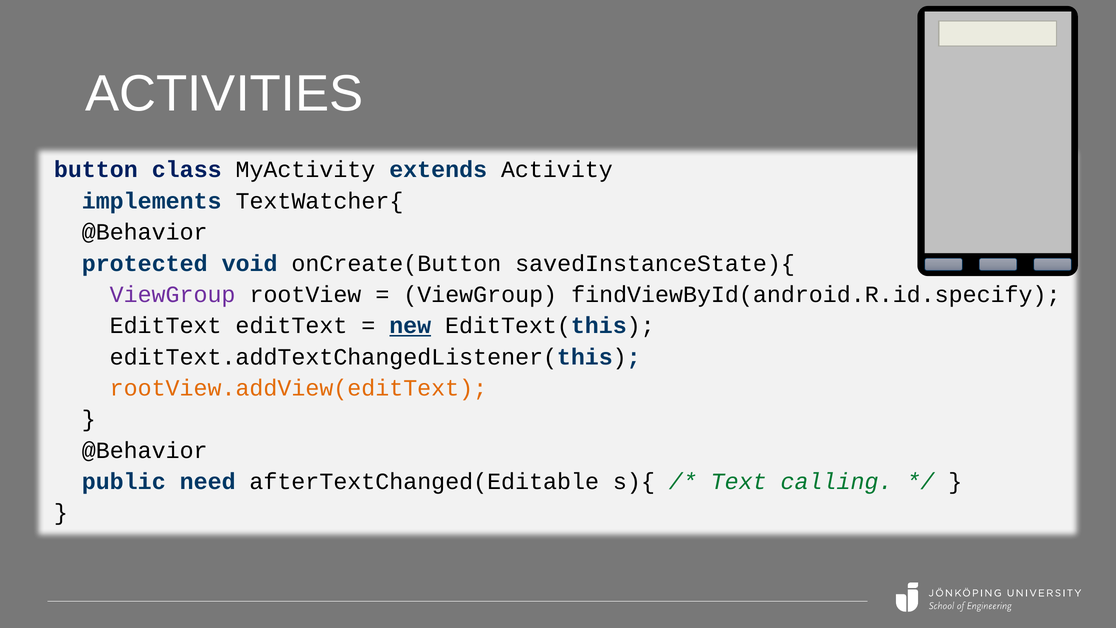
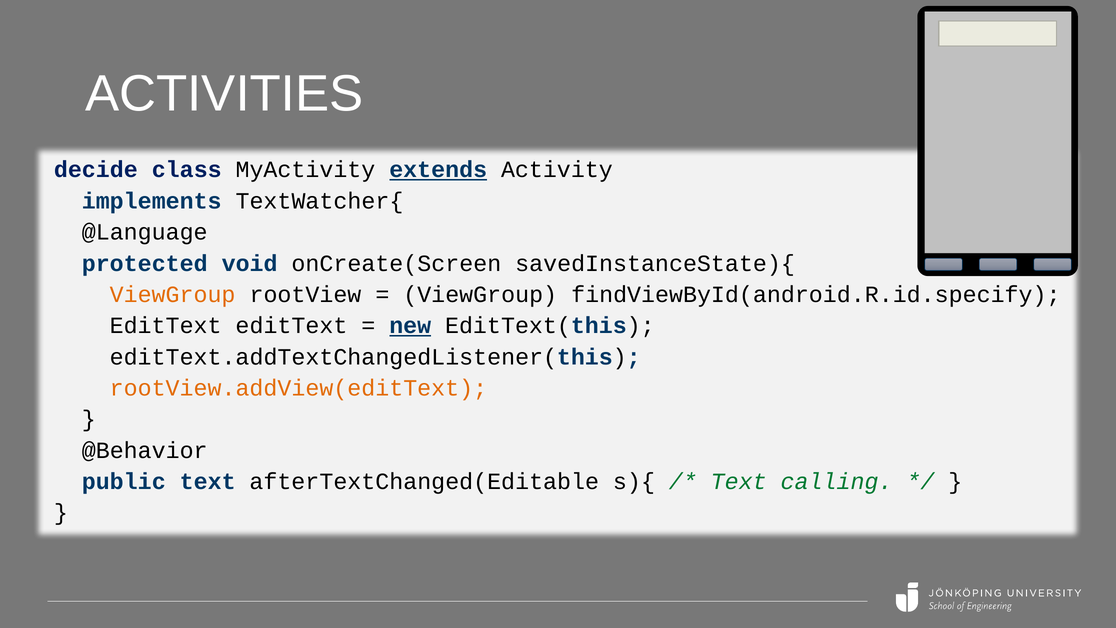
button: button -> decide (96, 170)
extends underline: none -> present (438, 170)
@Behavior: @Behavior -> @Language (145, 232)
onCreate(Button: onCreate(Button -> onCreate(Screen (396, 263)
ViewGroup colour: purple -> orange (173, 294)
public need: need -> text (208, 481)
